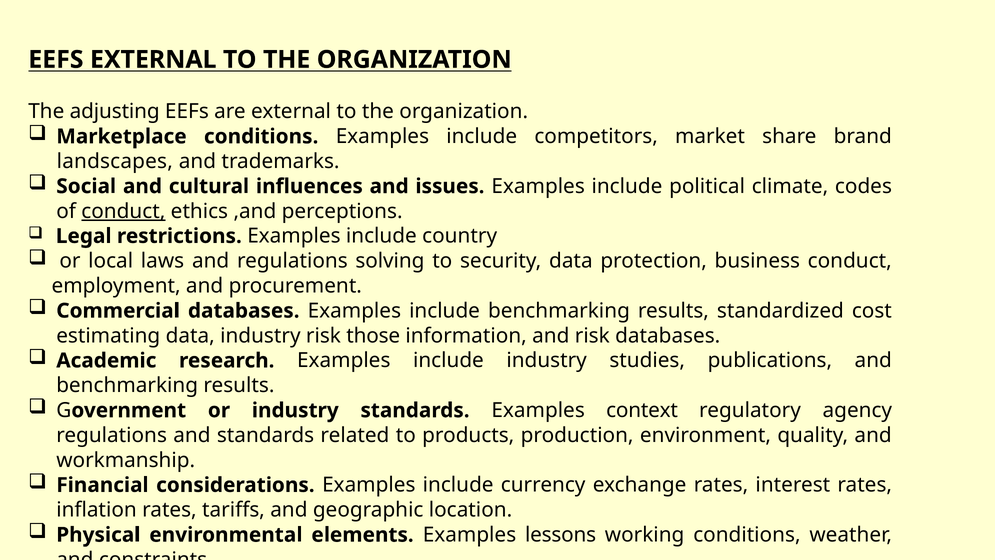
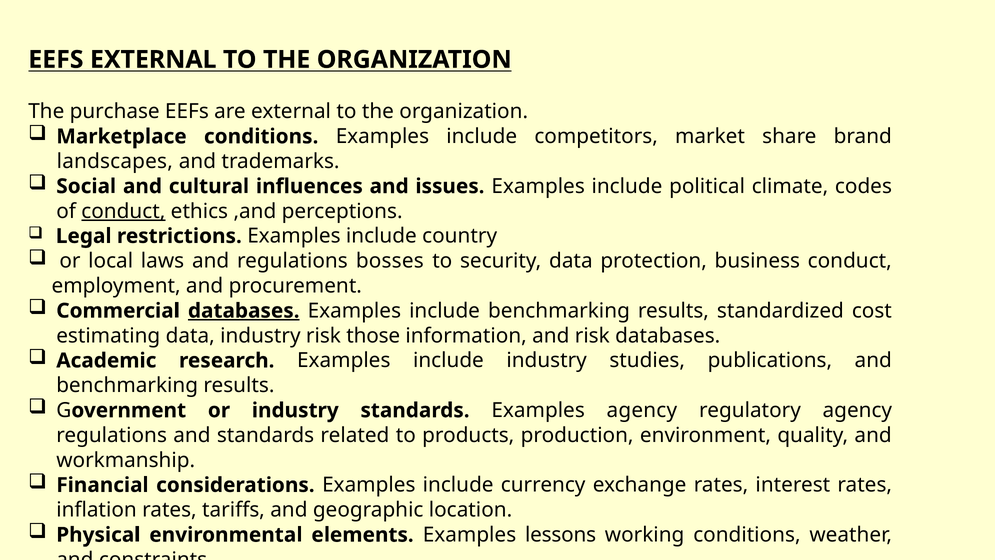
adjusting: adjusting -> purchase (115, 112)
solving: solving -> bosses (390, 261)
databases underline: none -> present (244, 311)
Examples context: context -> agency (642, 410)
